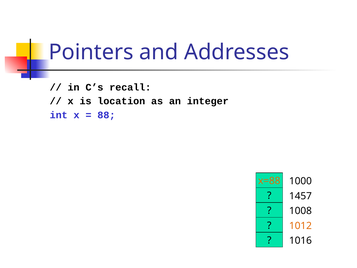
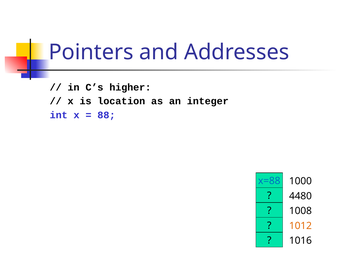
recall: recall -> higher (130, 87)
x=88 colour: orange -> blue (269, 181)
1457: 1457 -> 4480 (300, 196)
